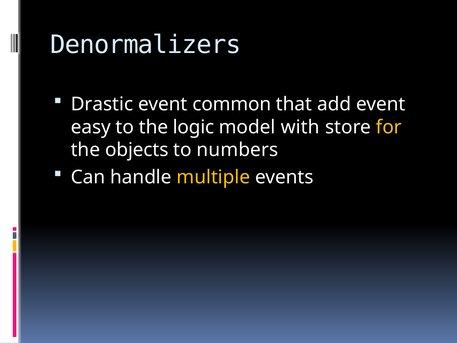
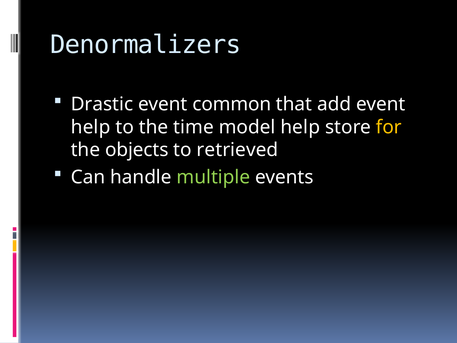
easy: easy -> help (91, 127)
logic: logic -> time (193, 127)
model with: with -> help (300, 127)
numbers: numbers -> retrieved (238, 150)
multiple colour: yellow -> light green (213, 177)
